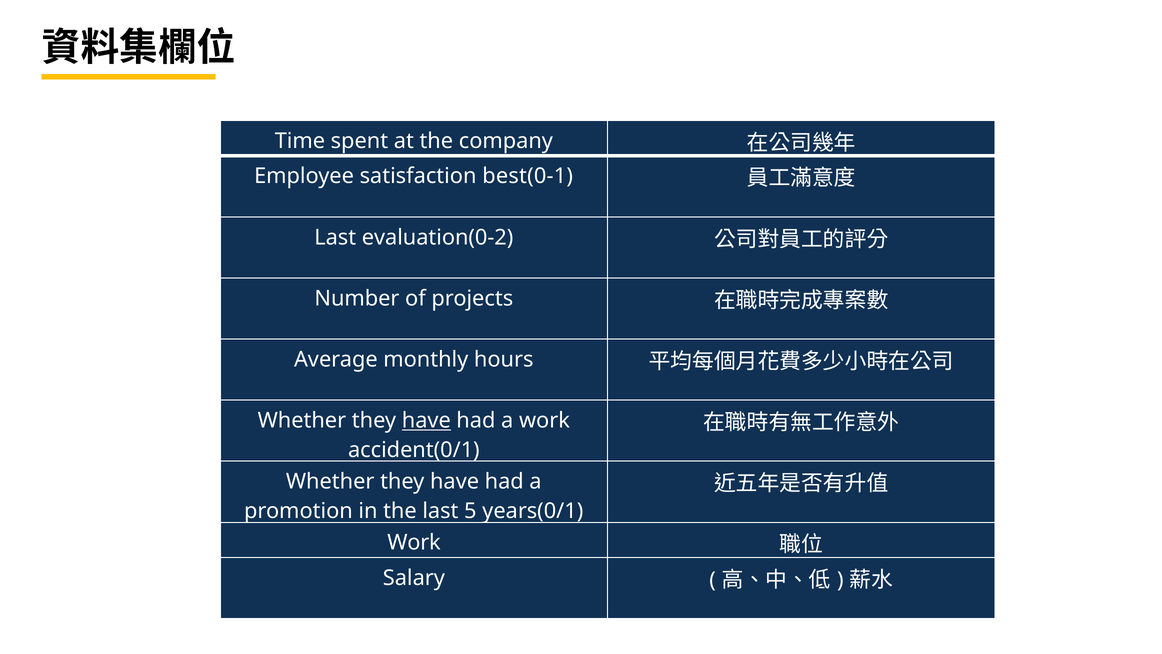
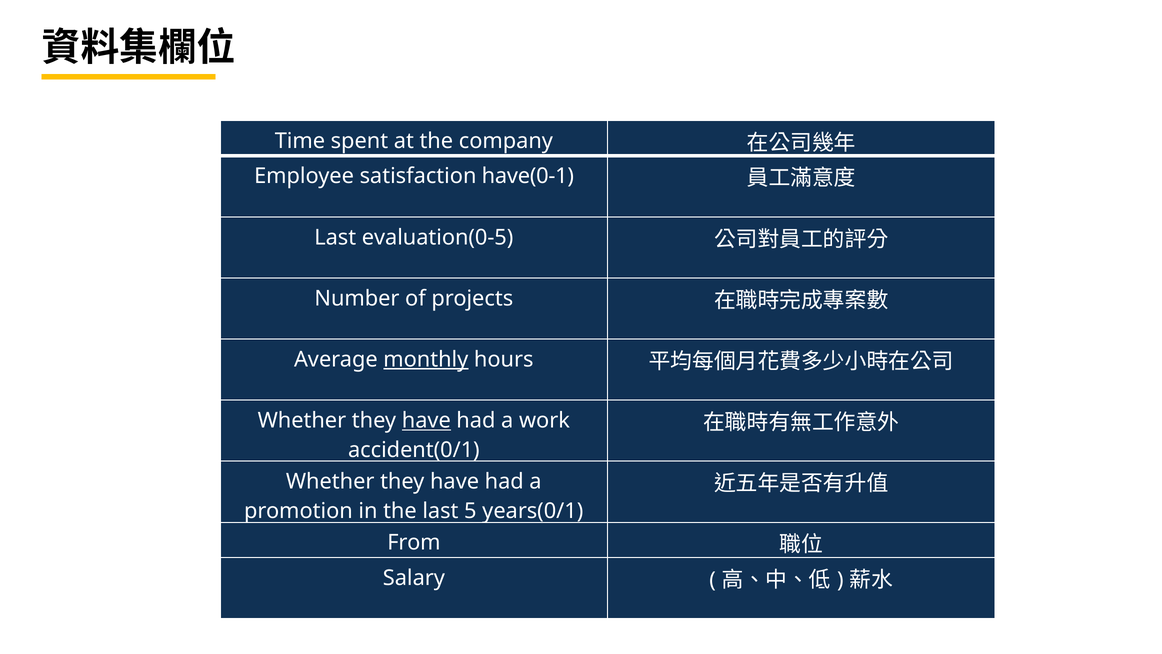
best(0-1: best(0-1 -> have(0-1 (528, 176)
evaluation(0-2: evaluation(0-2 -> evaluation(0-5 (438, 237)
monthly underline: none -> present (426, 359)
Work: Work -> From (414, 542)
